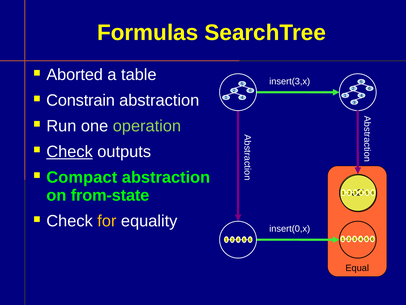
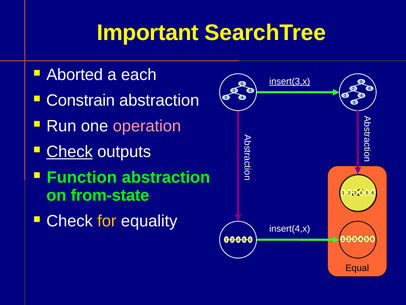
Formulas: Formulas -> Important (148, 33)
table: table -> each (139, 75)
insert(3,x underline: none -> present (290, 81)
operation colour: light green -> pink (147, 126)
Compact: Compact -> Function (82, 177)
insert(0,x: insert(0,x -> insert(4,x (290, 229)
